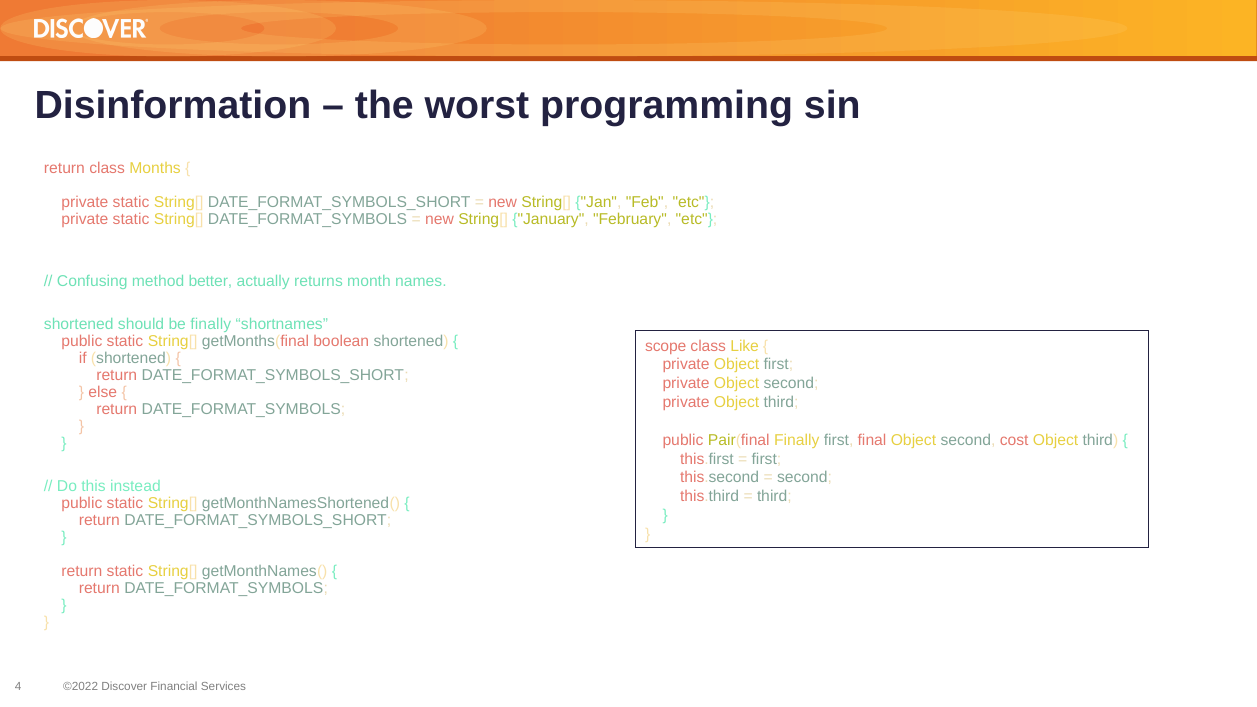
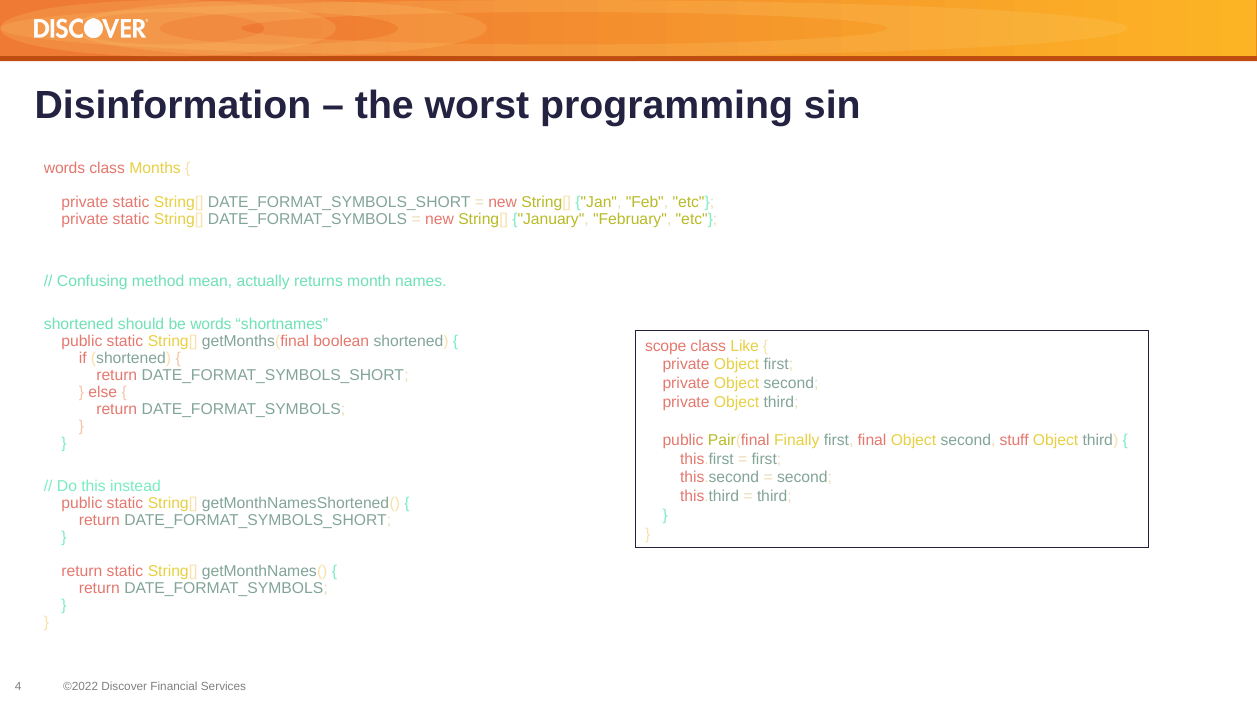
return: return -> words (65, 169)
better: better -> mean (210, 282)
be finally: finally -> words (211, 325)
cost: cost -> stuff (1014, 440)
